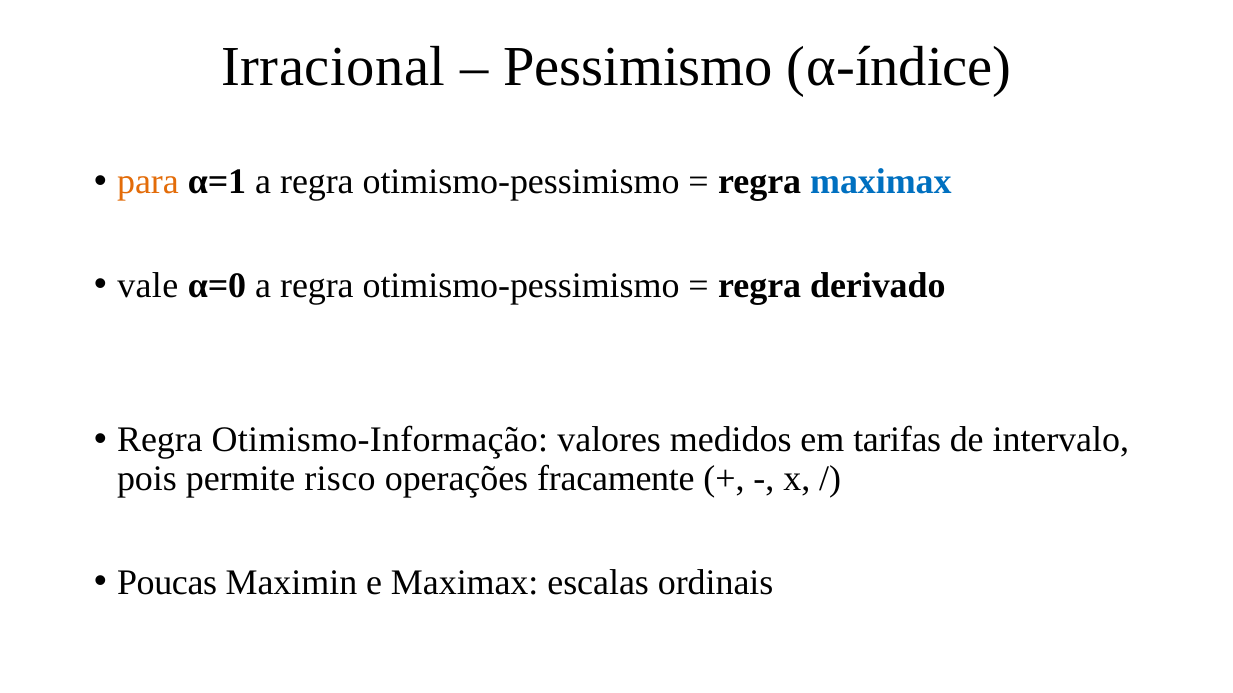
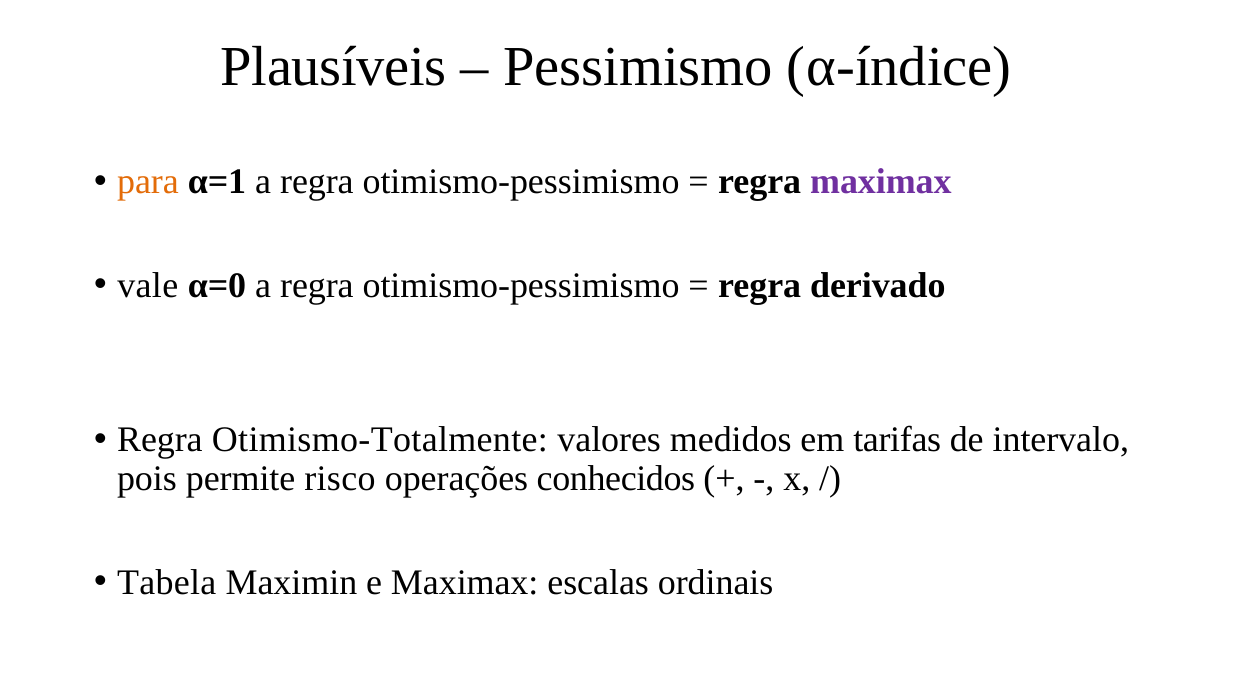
Irracional: Irracional -> Plausíveis (334, 67)
maximax colour: blue -> purple (881, 182)
Otimismo-Informação: Otimismo-Informação -> Otimismo-Totalmente (380, 440)
fracamente: fracamente -> conhecidos (616, 479)
Poucas: Poucas -> Tabela (167, 583)
